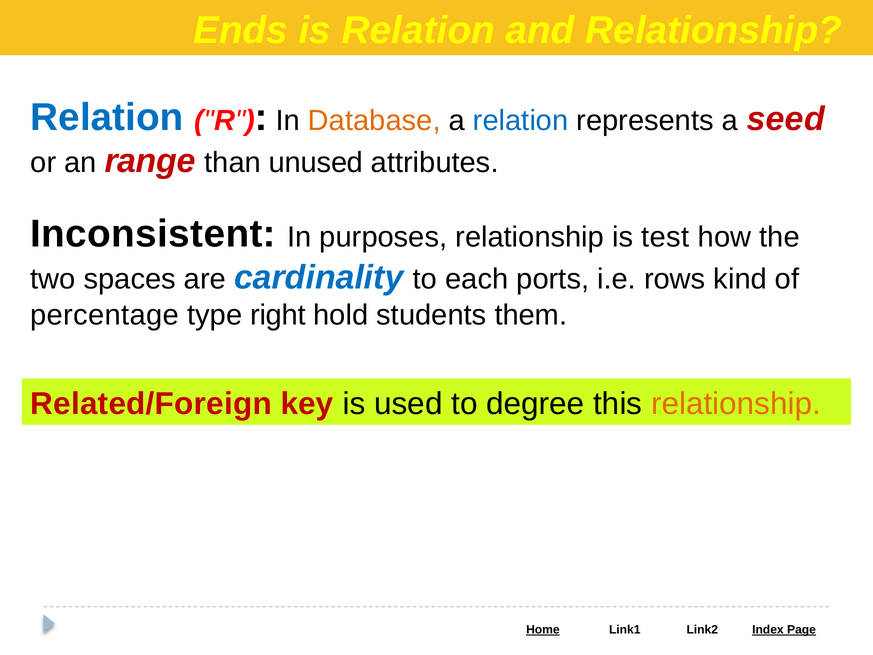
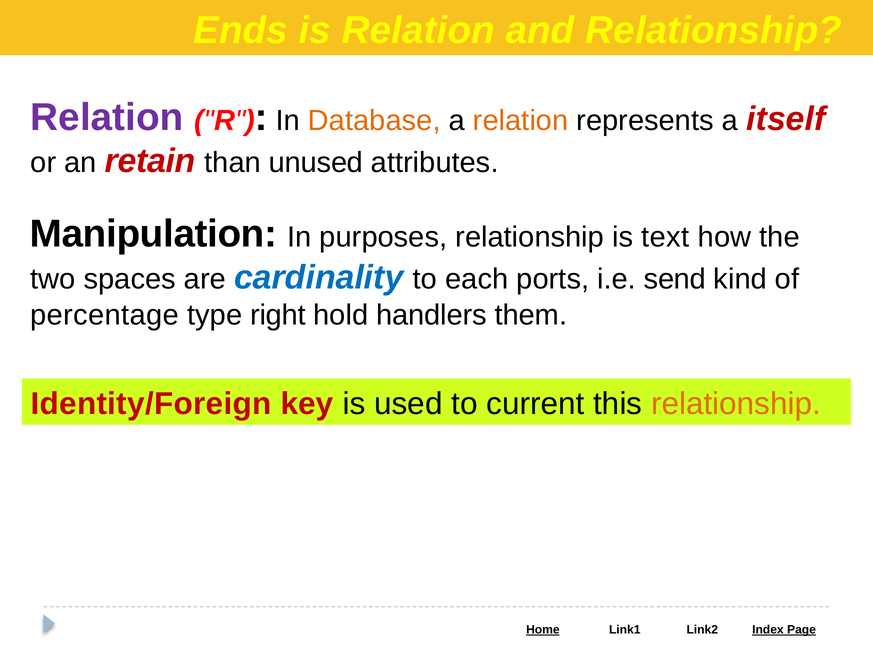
Relation colour: blue -> purple (107, 118)
relation colour: blue -> orange (521, 121)
seed: seed -> itself (786, 119)
range: range -> retain (150, 161)
Inconsistent: Inconsistent -> Manipulation (153, 234)
test: test -> text (665, 237)
rows: rows -> send (675, 279)
students: students -> handlers (432, 315)
Related/Foreign: Related/Foreign -> Identity/Foreign (151, 404)
degree: degree -> current (535, 404)
